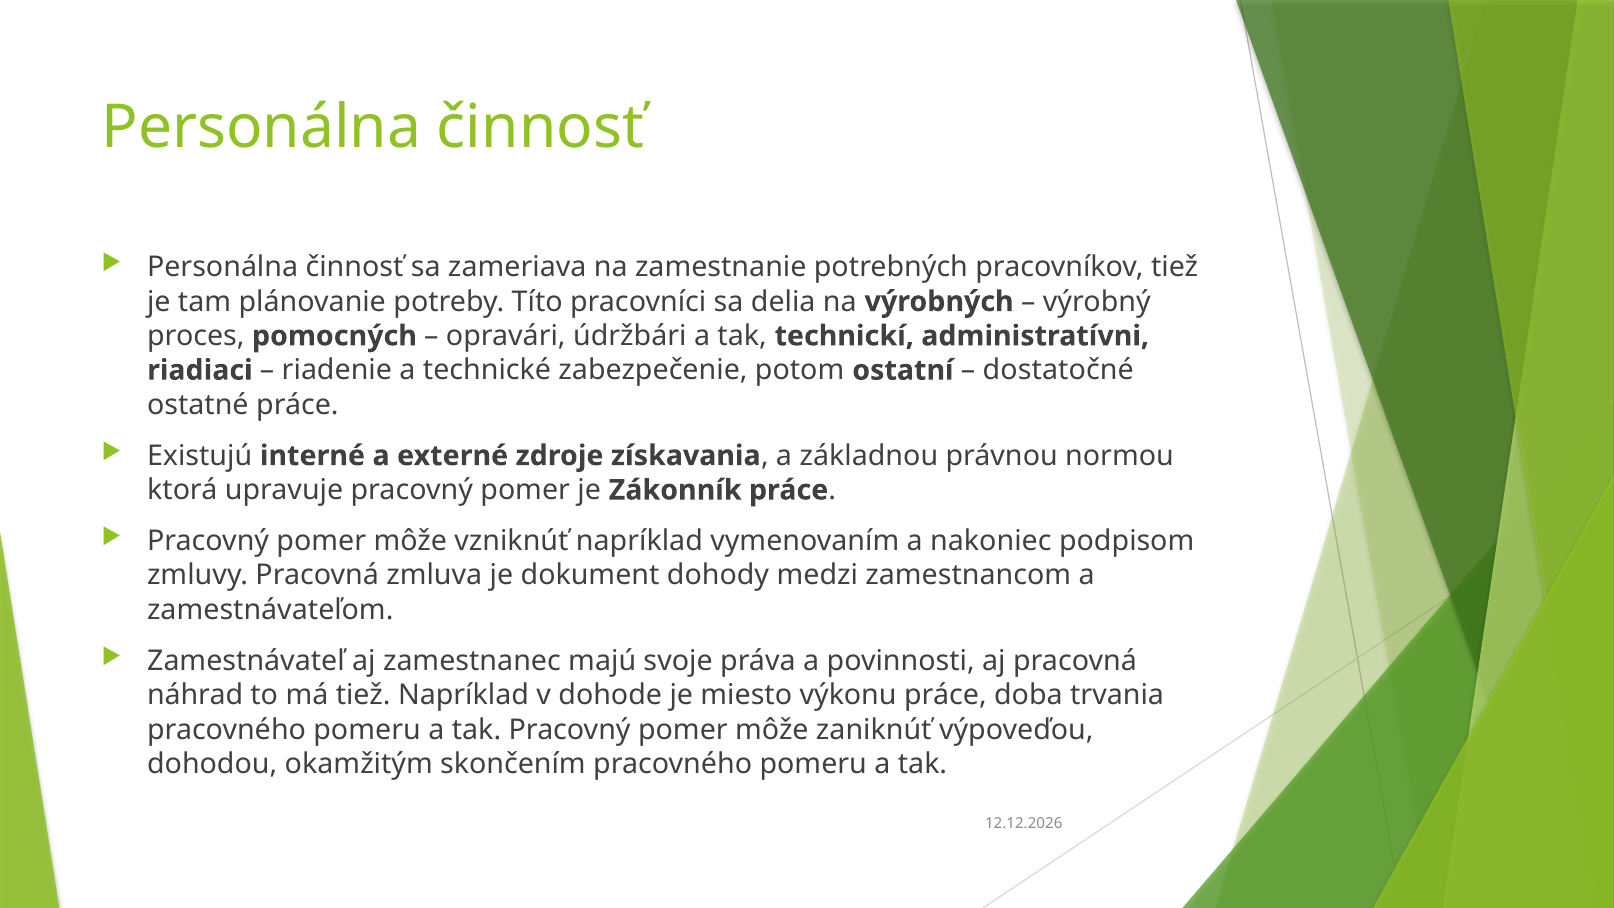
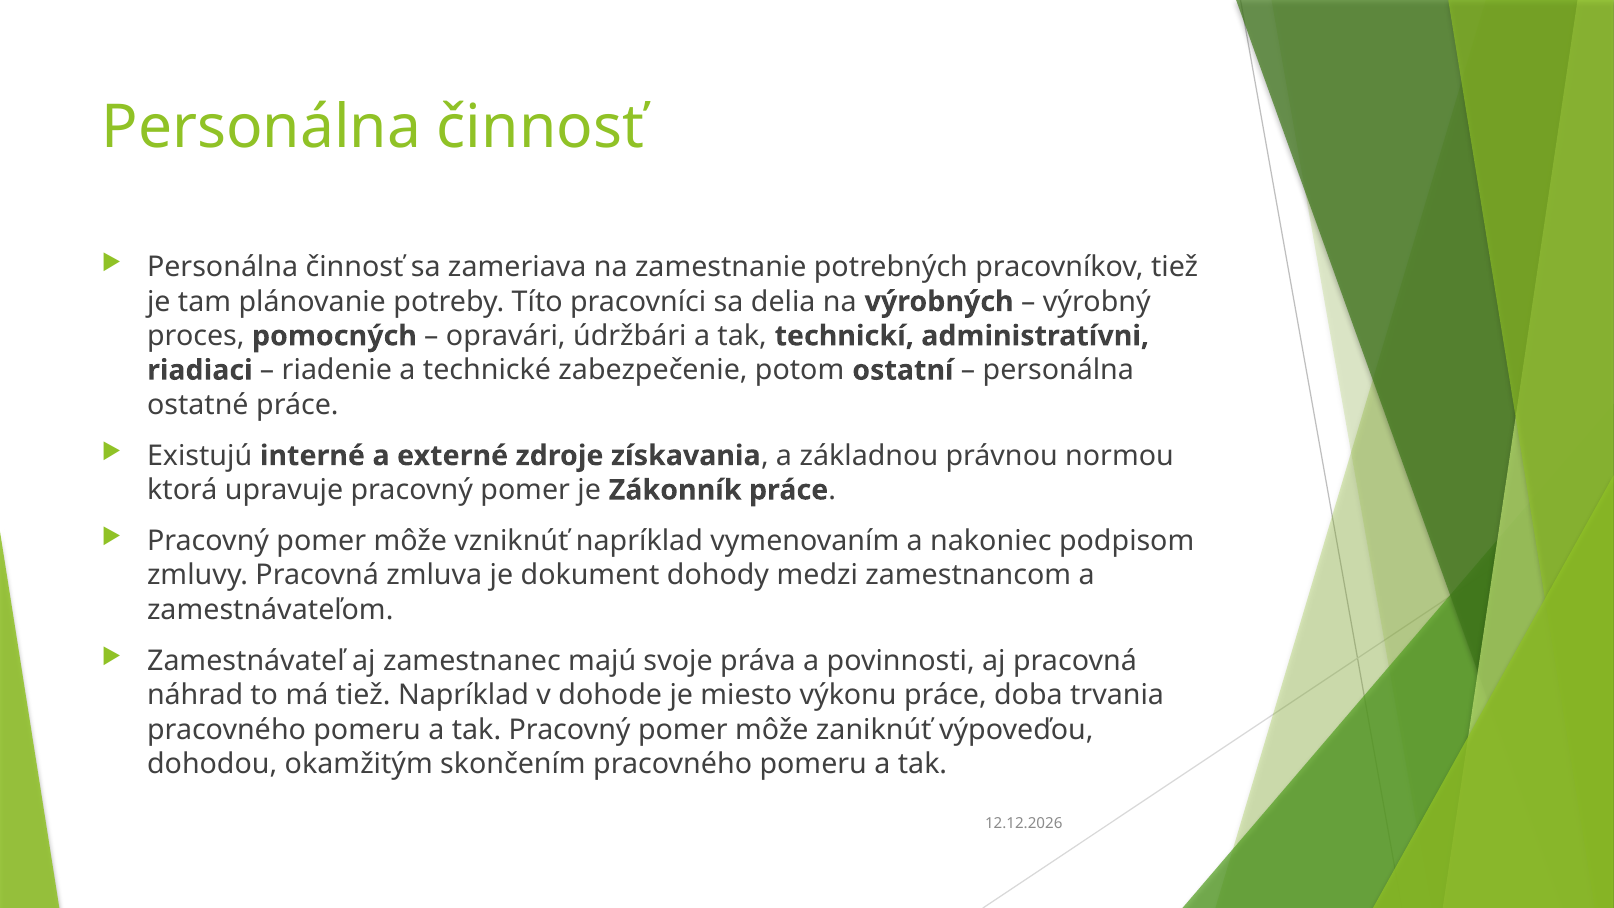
dostatočné: dostatočné -> personálna (1058, 370)
